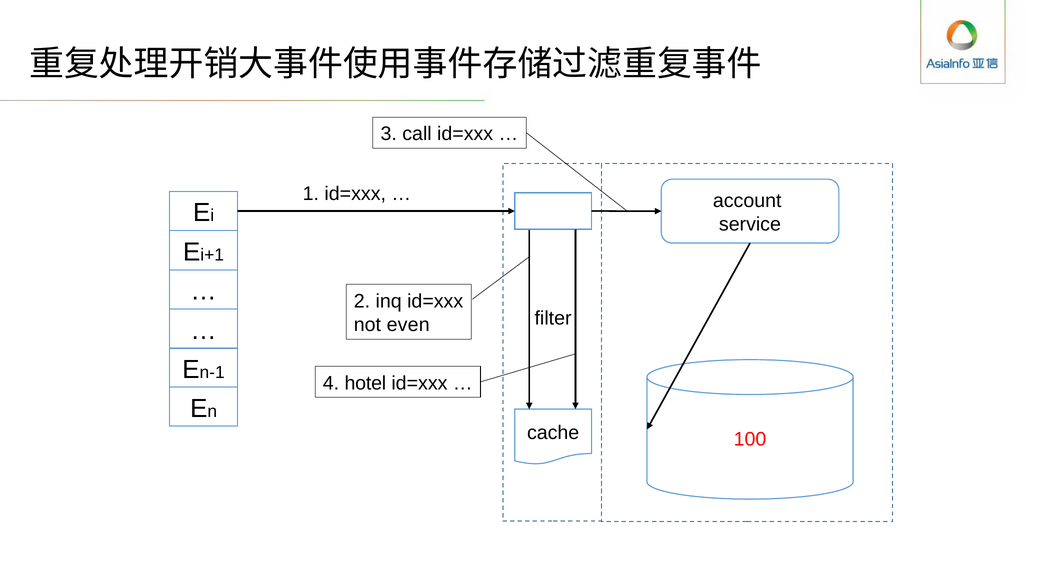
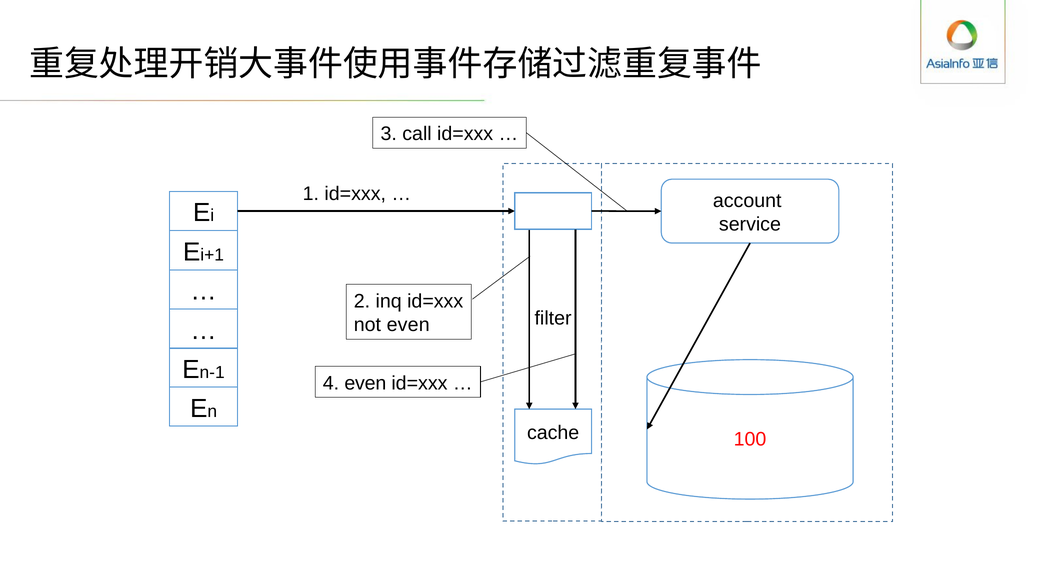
4 hotel: hotel -> even (365, 383)
